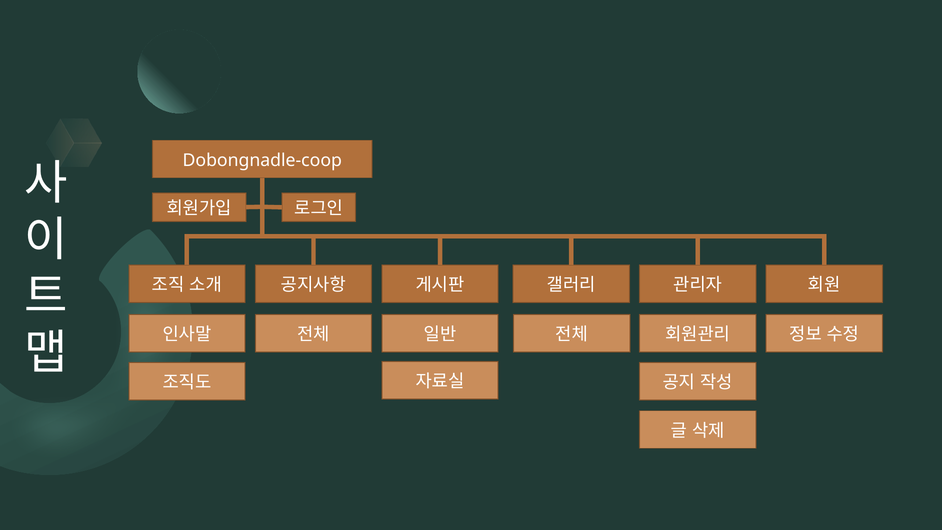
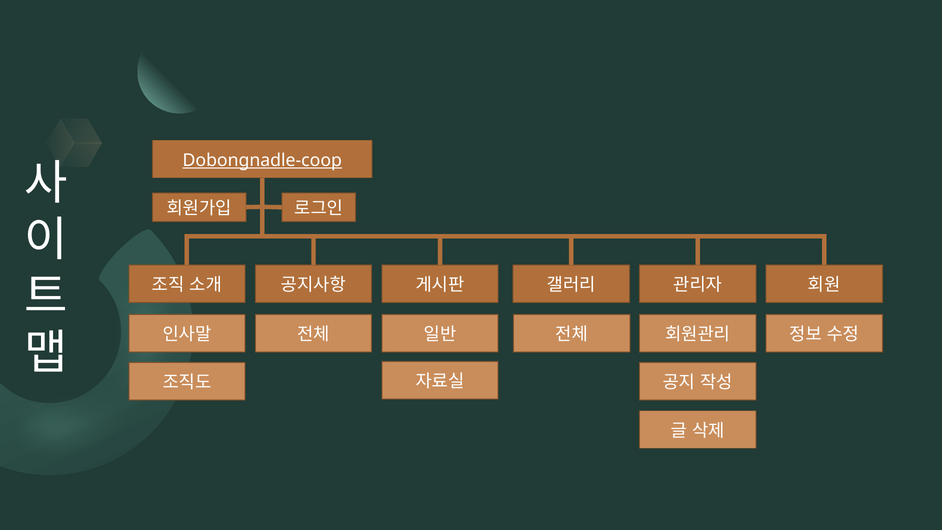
Dobongnadle-coop underline: none -> present (262, 160)
